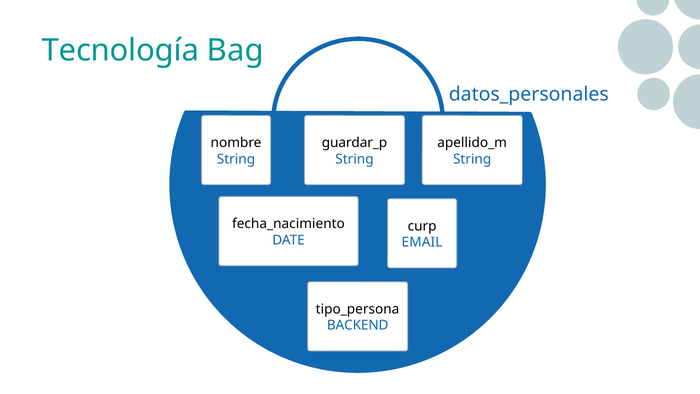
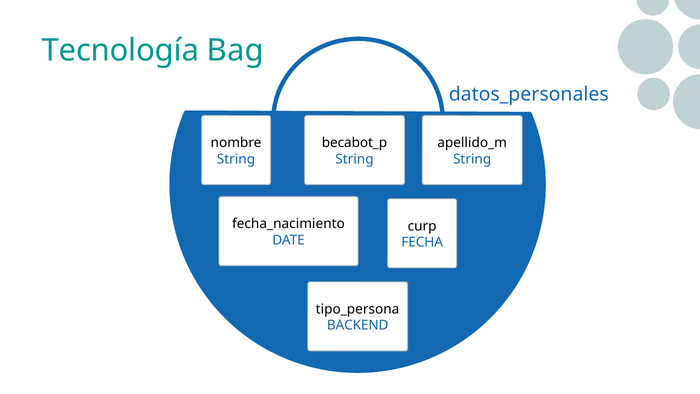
guardar_p: guardar_p -> becabot_p (354, 143)
EMAIL: EMAIL -> FECHA (422, 242)
